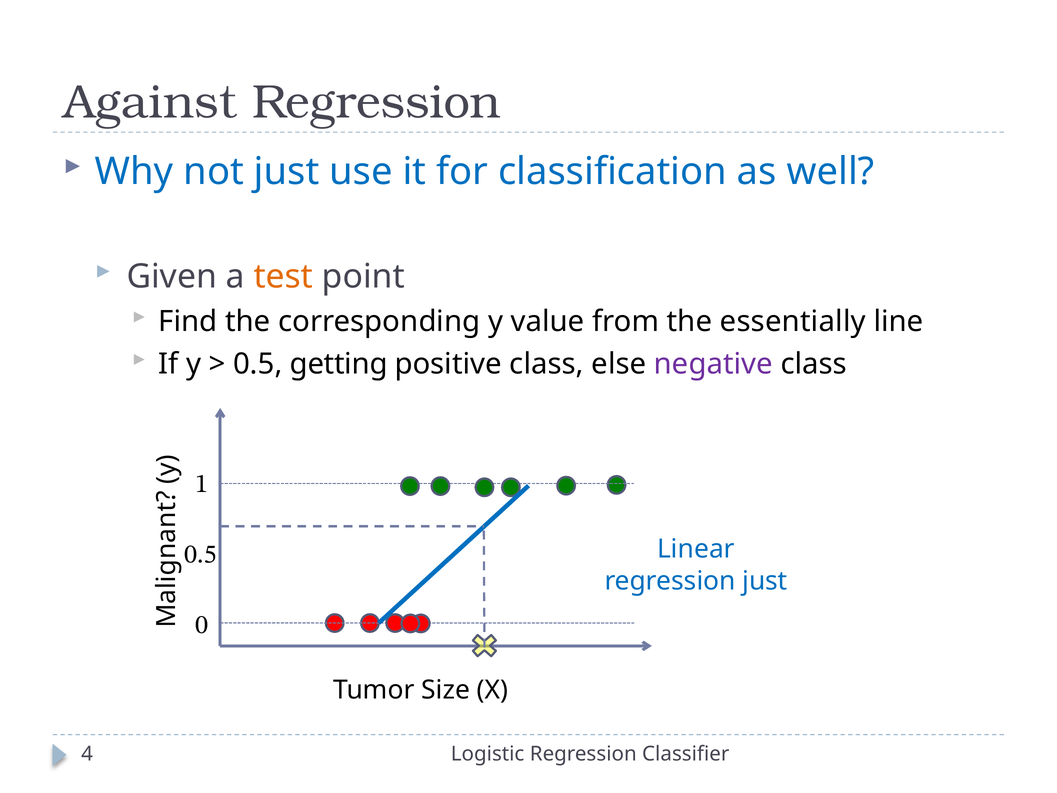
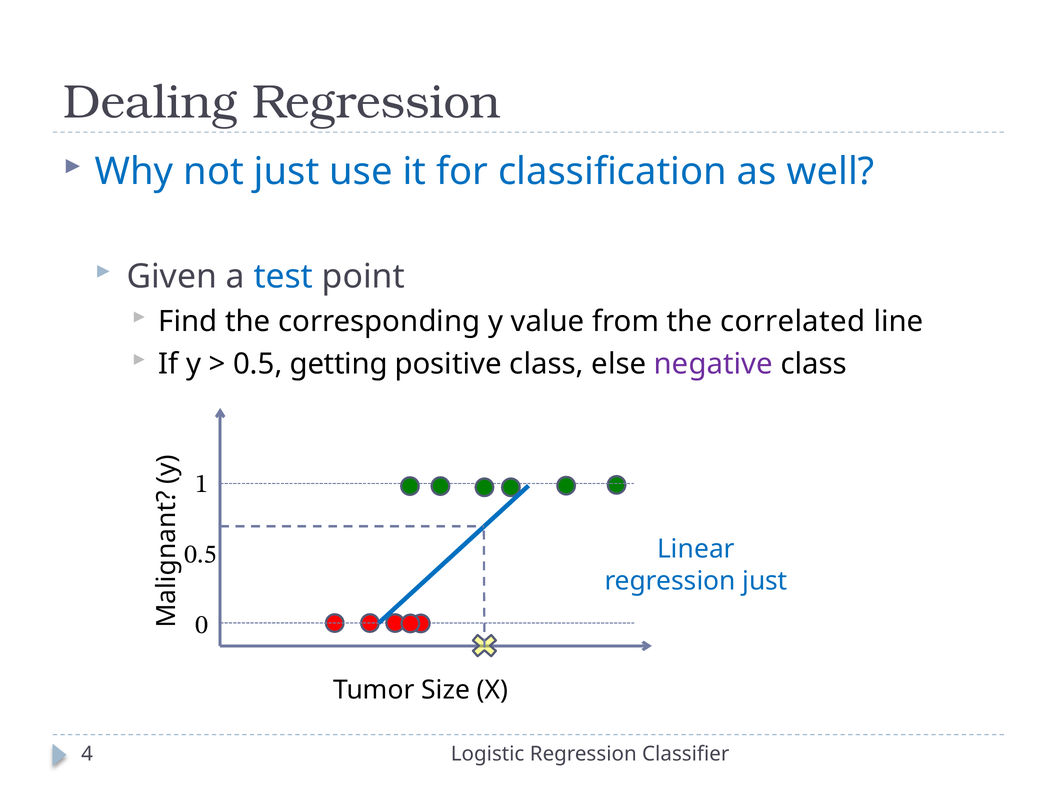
Against: Against -> Dealing (150, 102)
test colour: orange -> blue (283, 276)
essentially: essentially -> correlated (793, 321)
